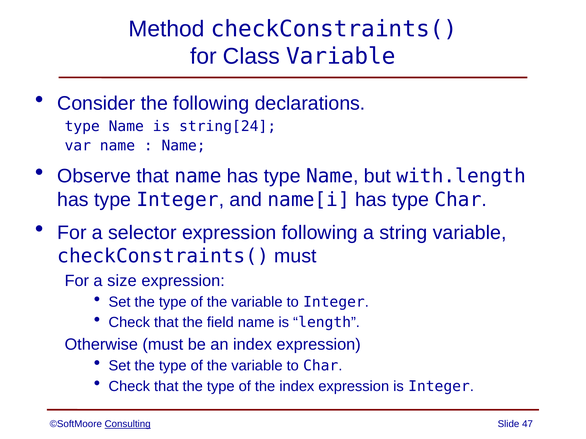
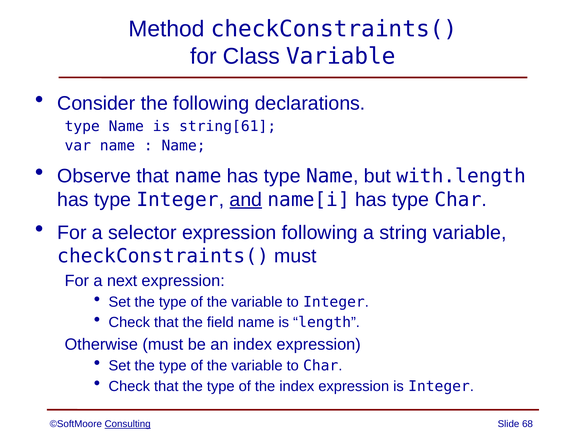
string[24: string[24 -> string[61 (228, 127)
and underline: none -> present (246, 200)
size: size -> next (122, 281)
47: 47 -> 68 (528, 425)
